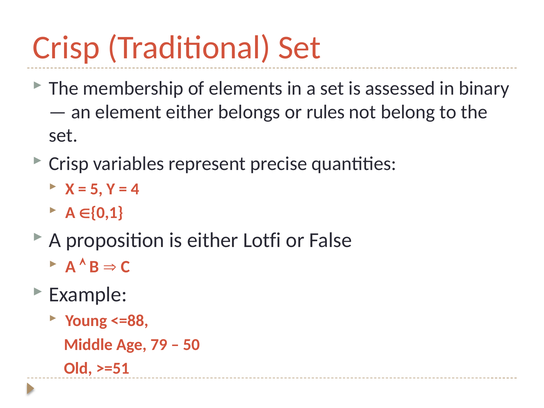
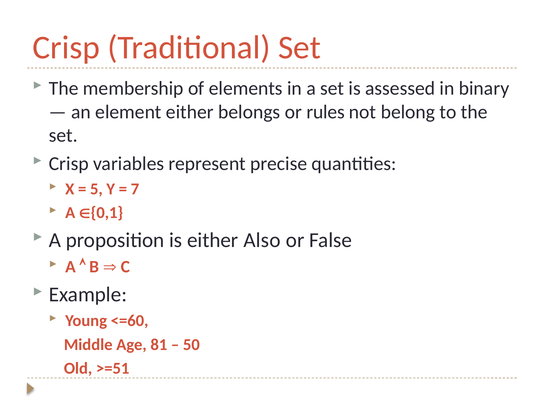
4: 4 -> 7 (135, 189)
Lotfi: Lotfi -> Also (262, 240)
<=88: <=88 -> <=60 (130, 321)
79: 79 -> 81 (159, 345)
